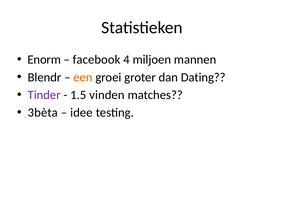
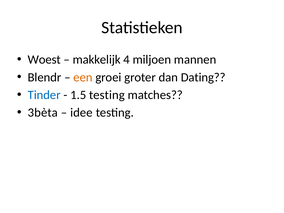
Enorm: Enorm -> Woest (44, 60)
facebook: facebook -> makkelijk (97, 60)
Tinder colour: purple -> blue (44, 95)
1.5 vinden: vinden -> testing (107, 95)
